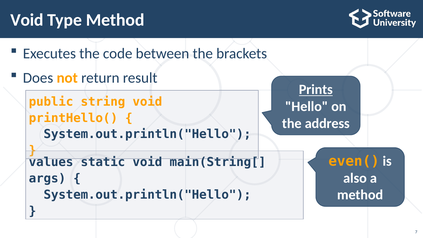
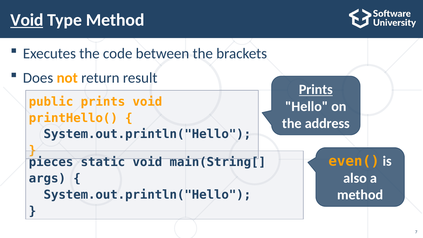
Void underline: none -> present (27, 20)
public string: string -> prints (103, 102)
values: values -> pieces (51, 162)
